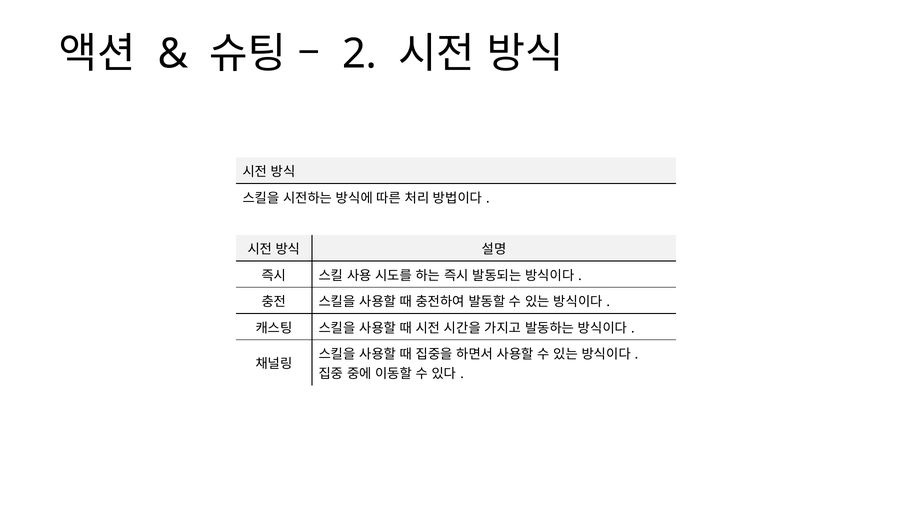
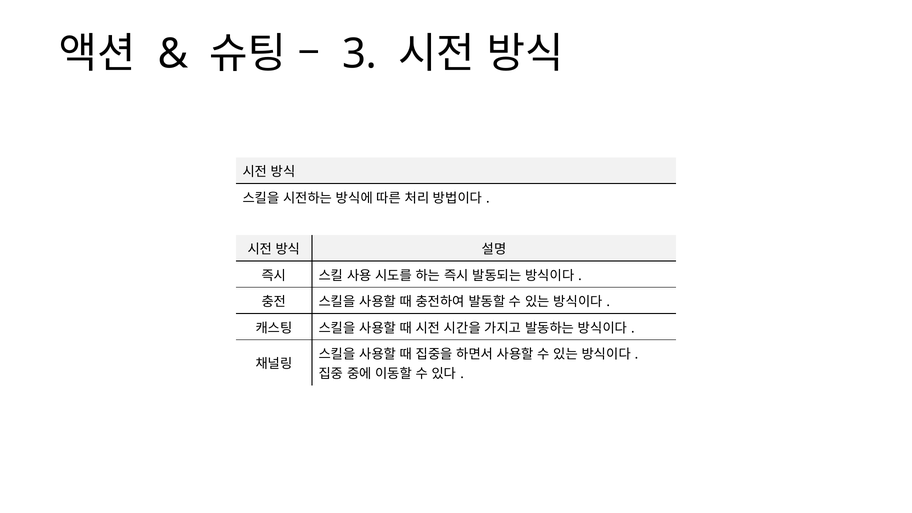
2: 2 -> 3 (360, 54)
